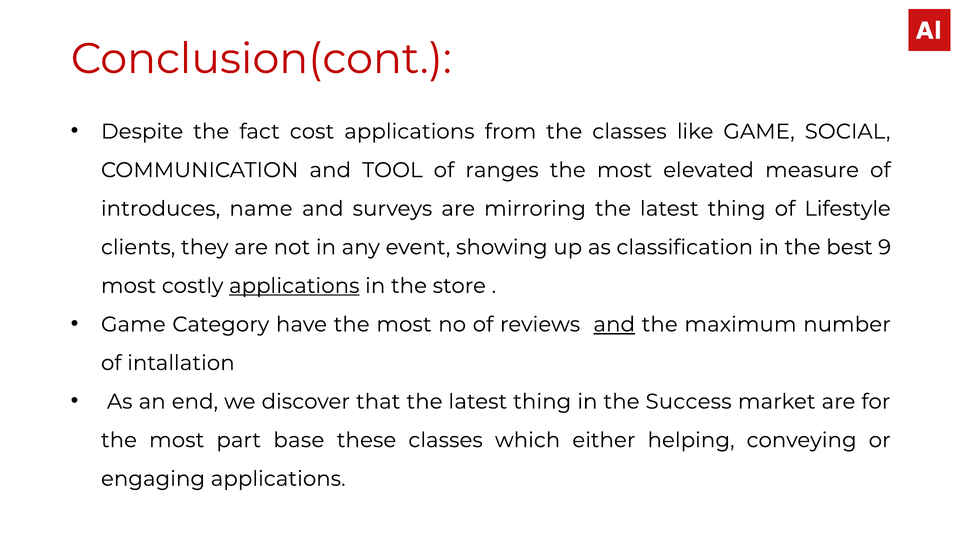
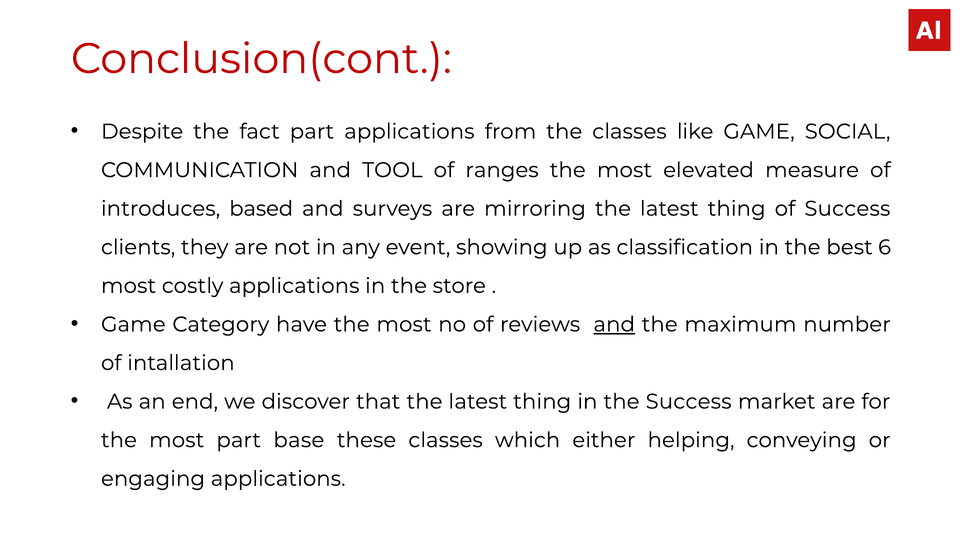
fact cost: cost -> part (312, 131)
name: name -> based (261, 209)
of Lifestyle: Lifestyle -> Success (847, 209)
9: 9 -> 6 (885, 247)
applications underline: present -> none (294, 286)
